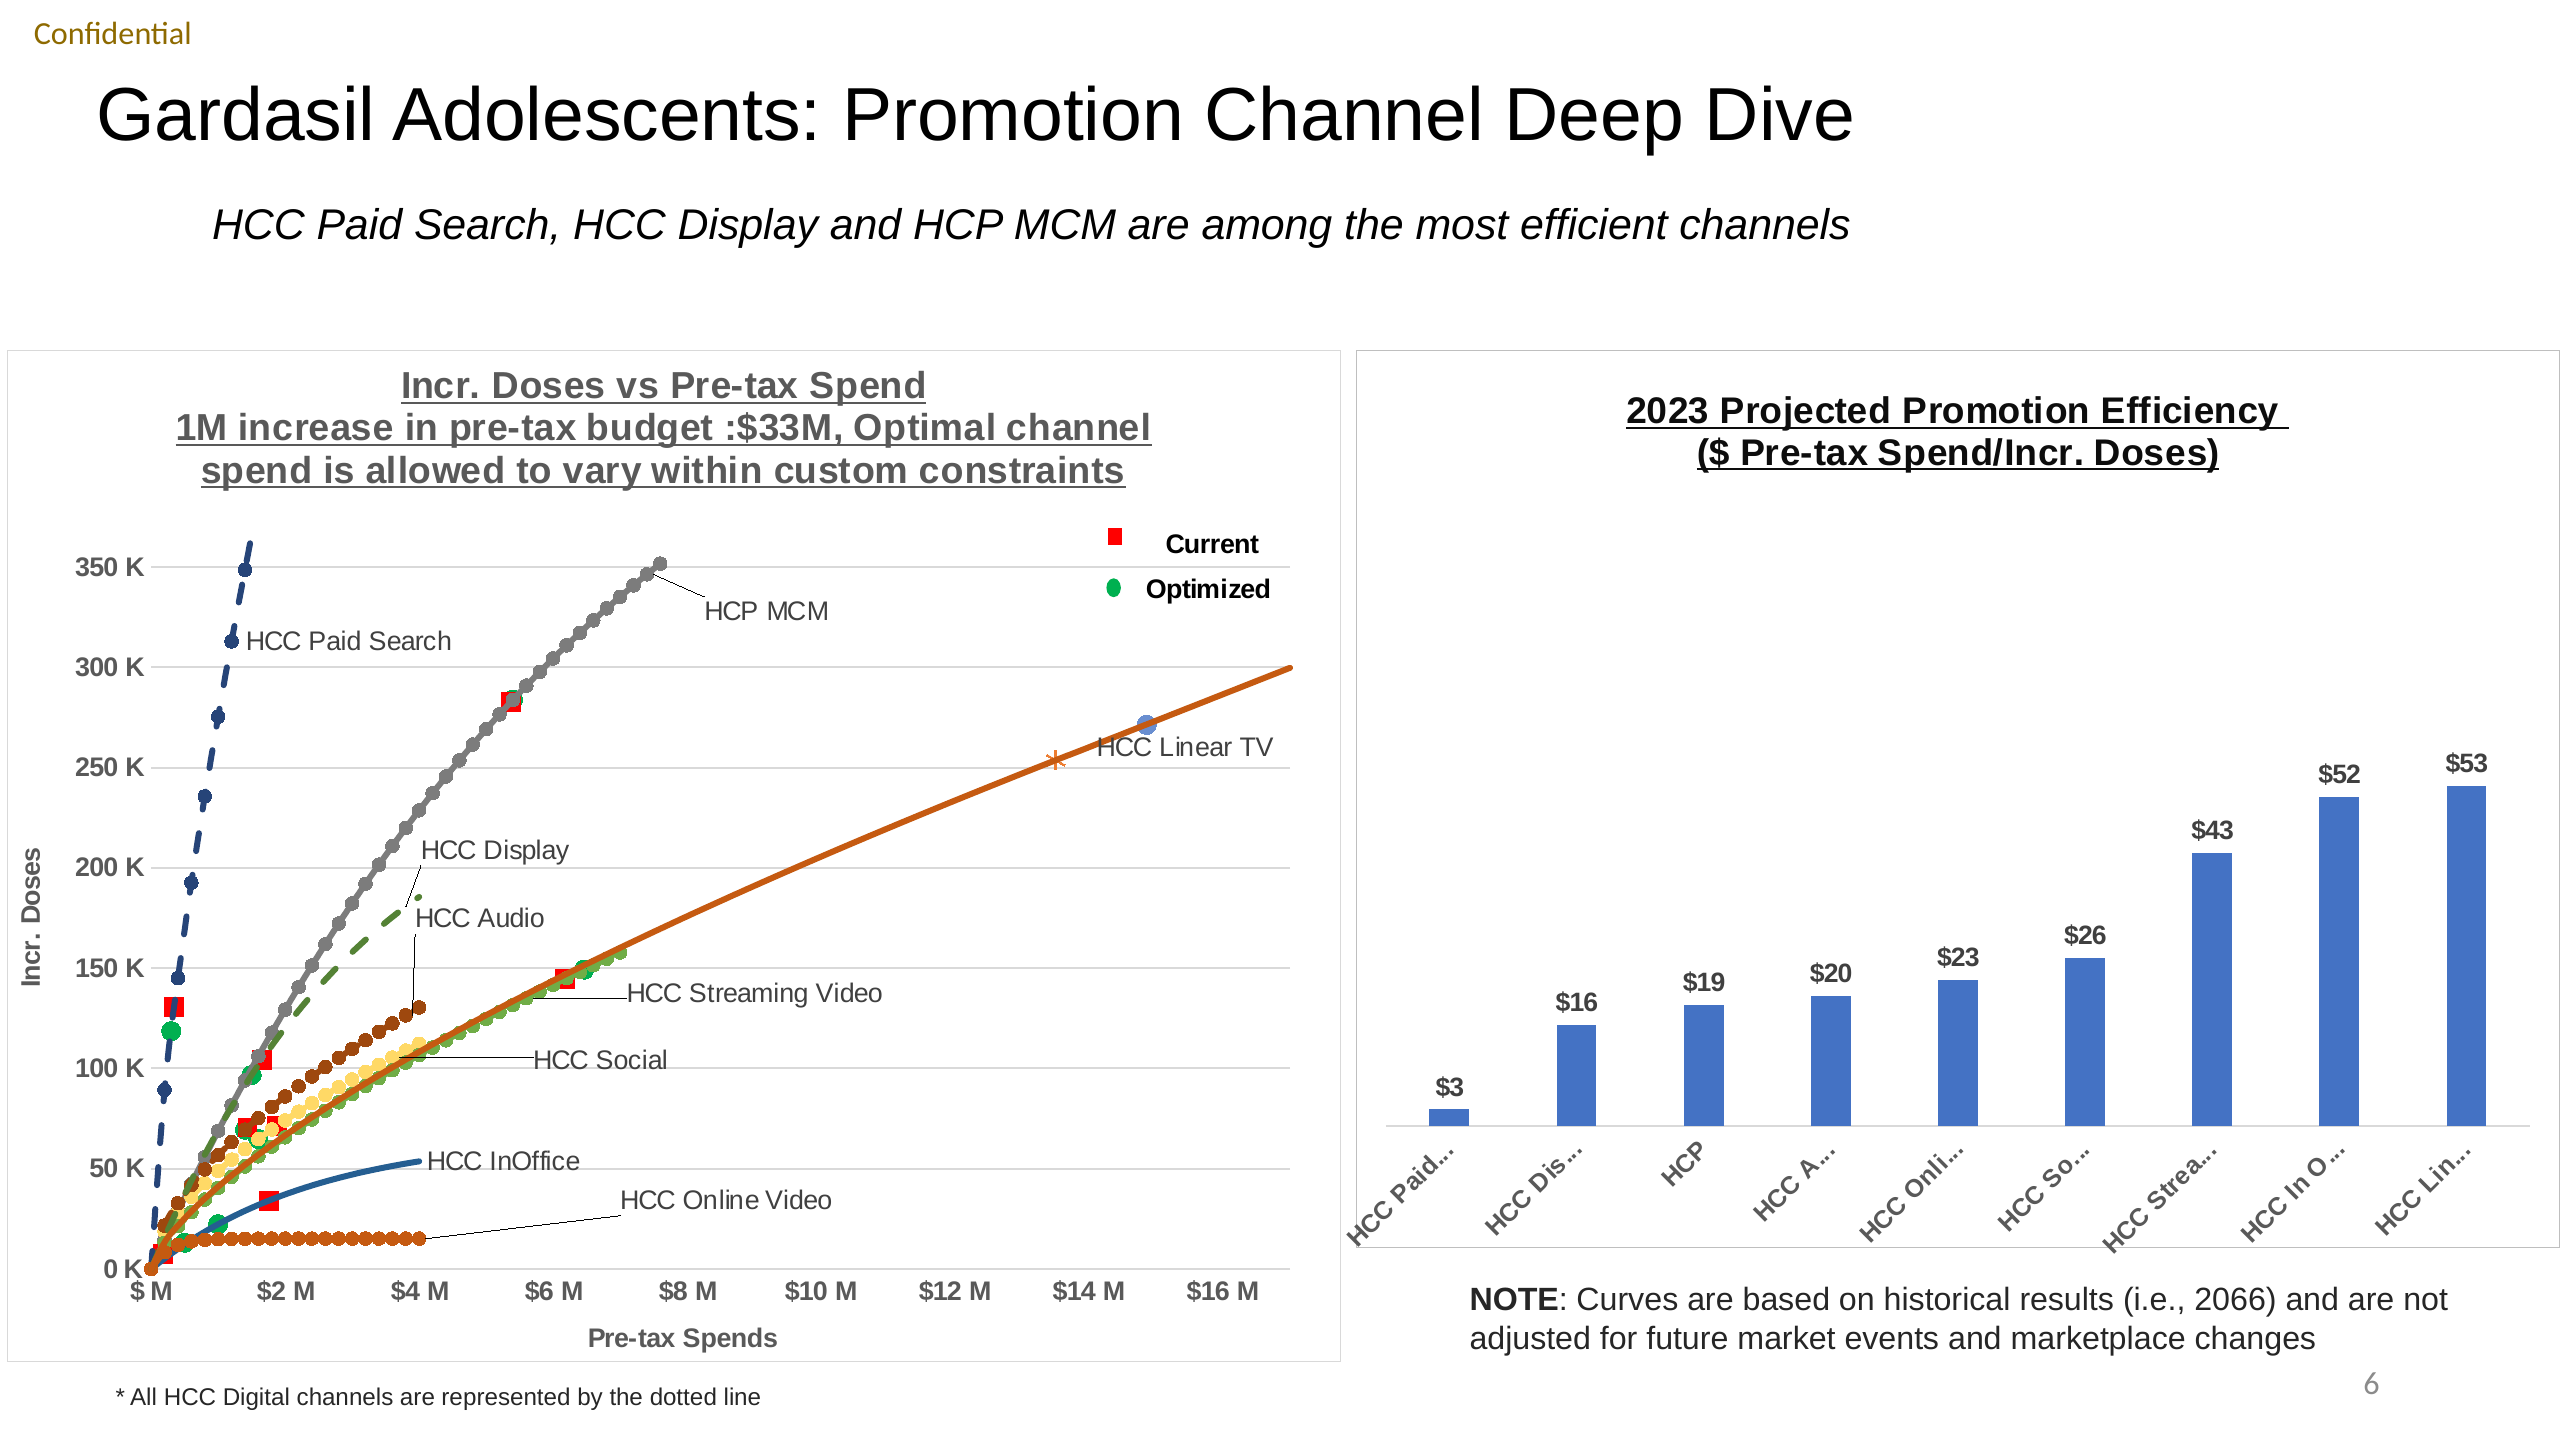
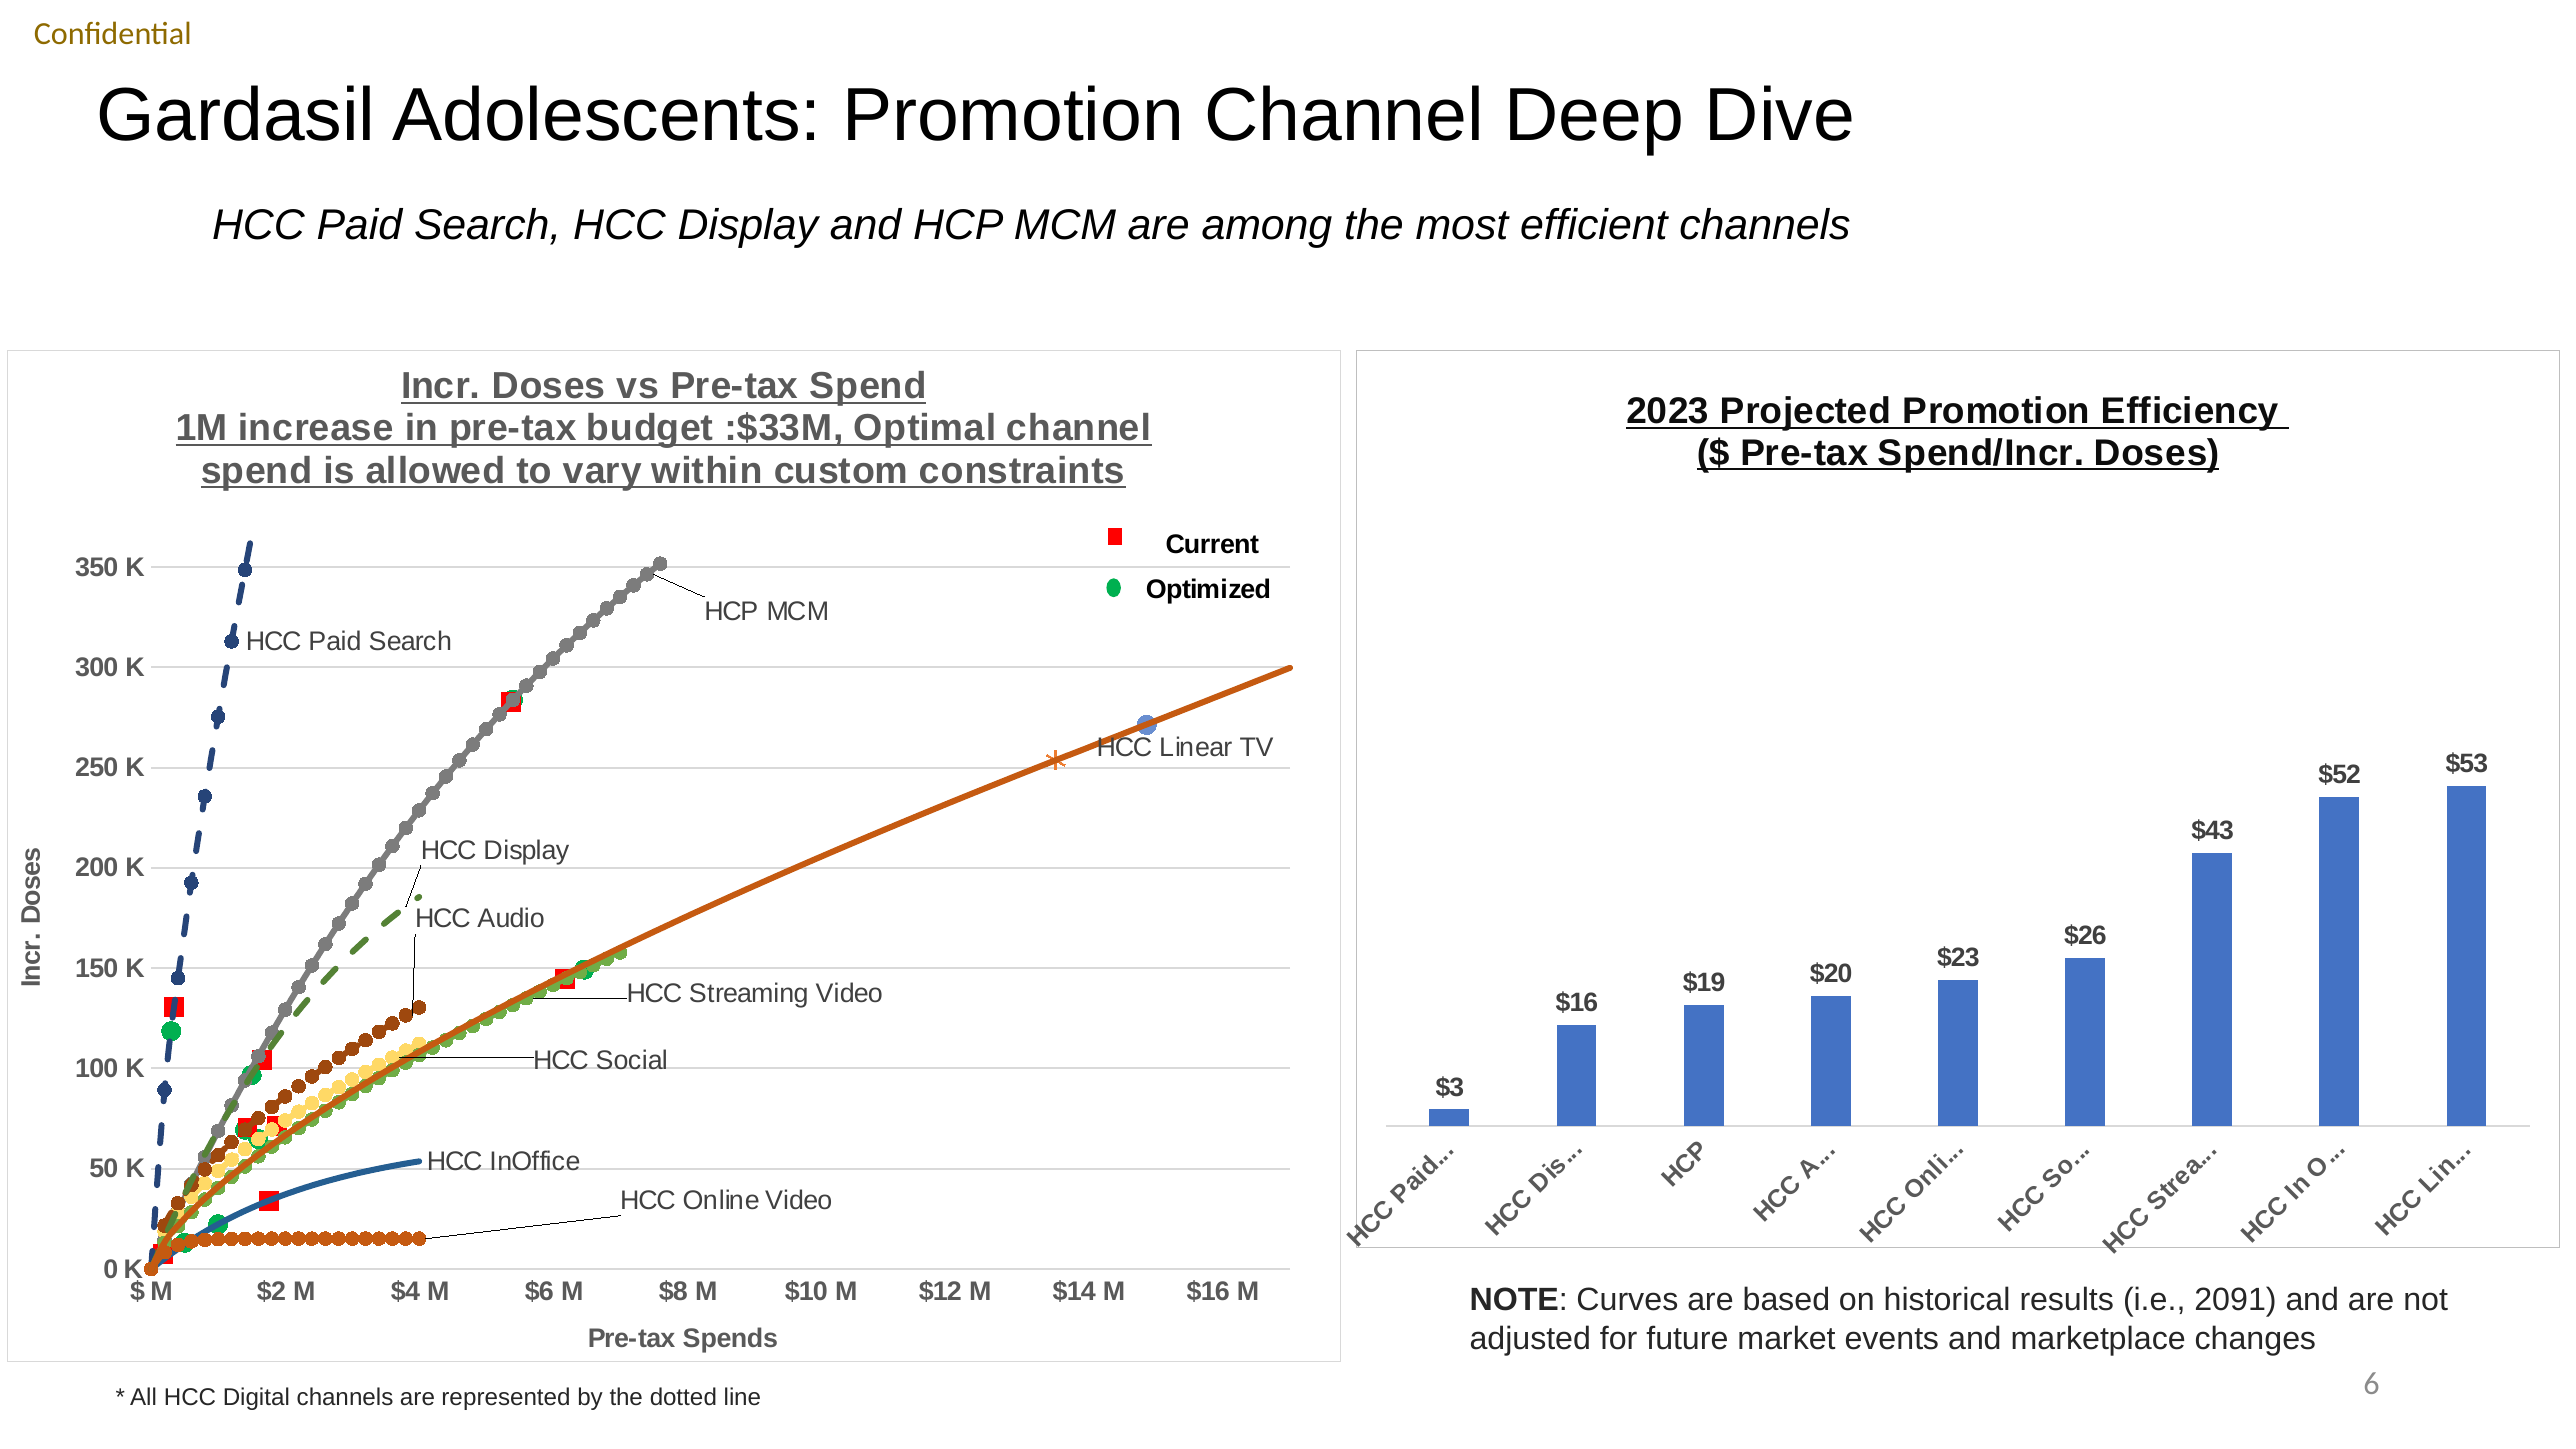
2066: 2066 -> 2091 (2235, 1300)
